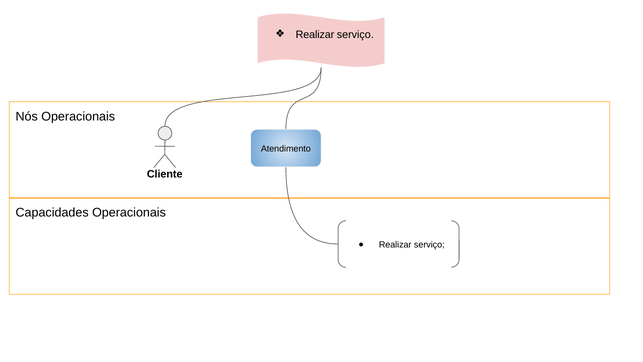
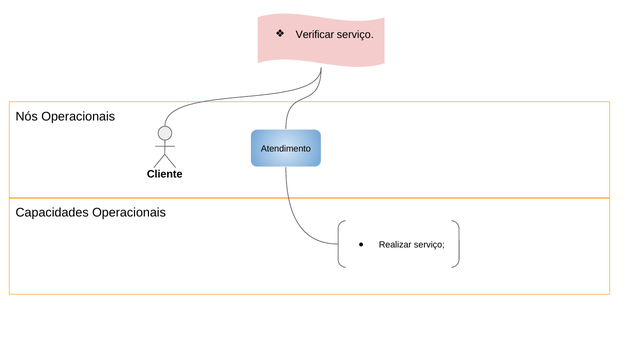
Realizar: Realizar -> Verificar (315, 34)
